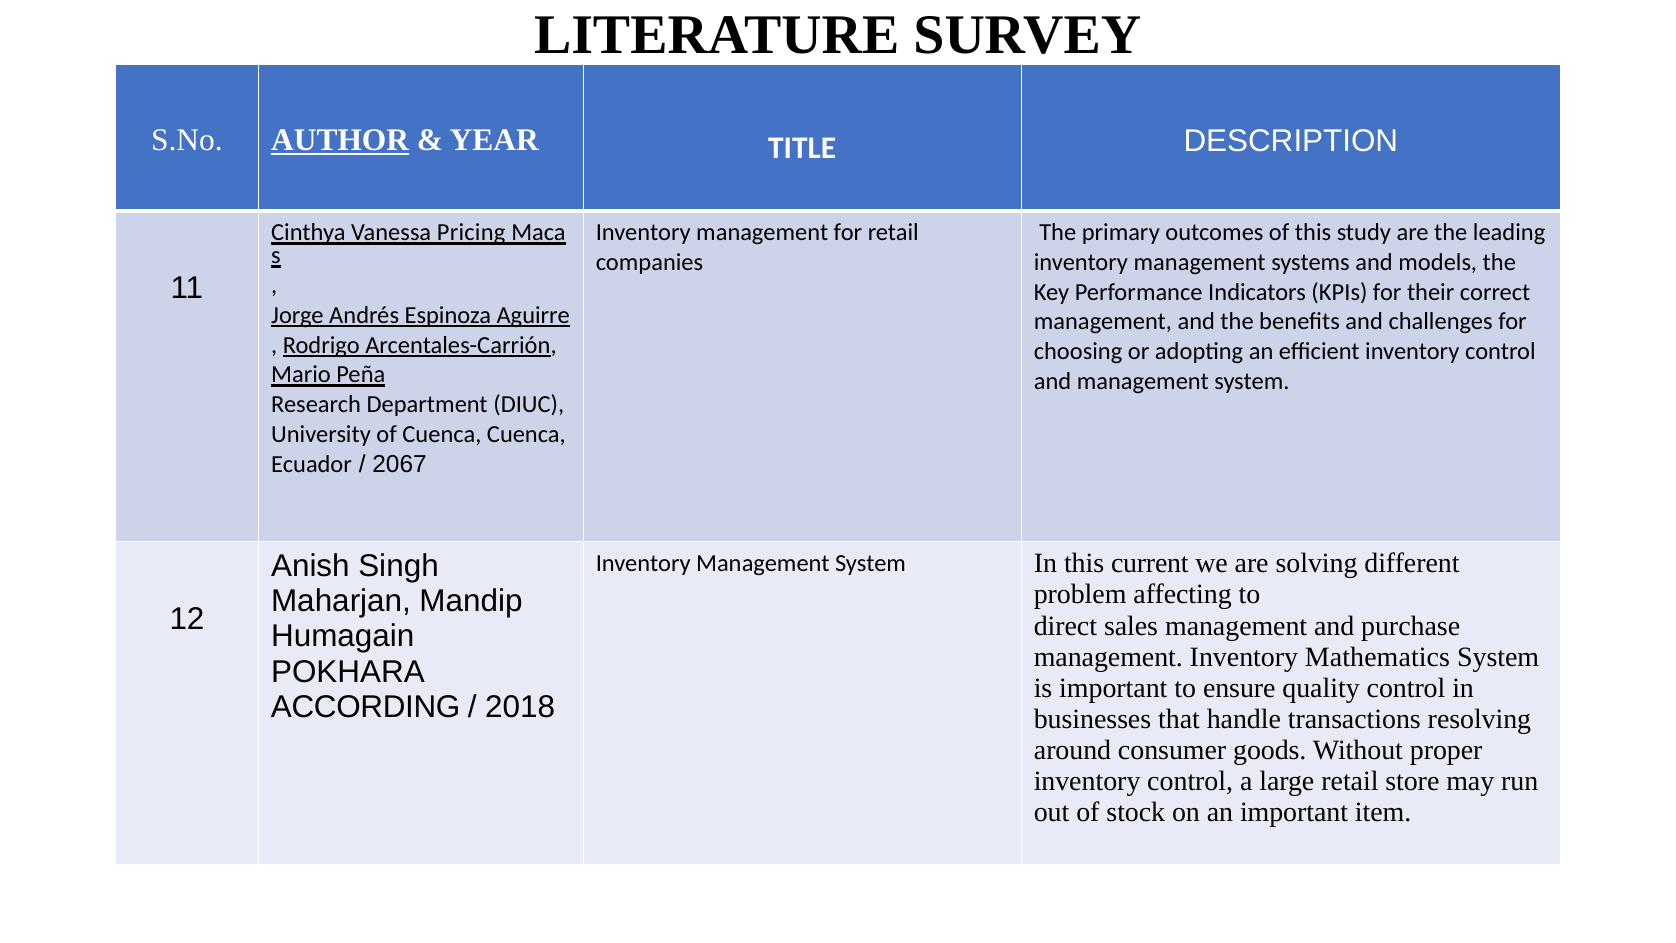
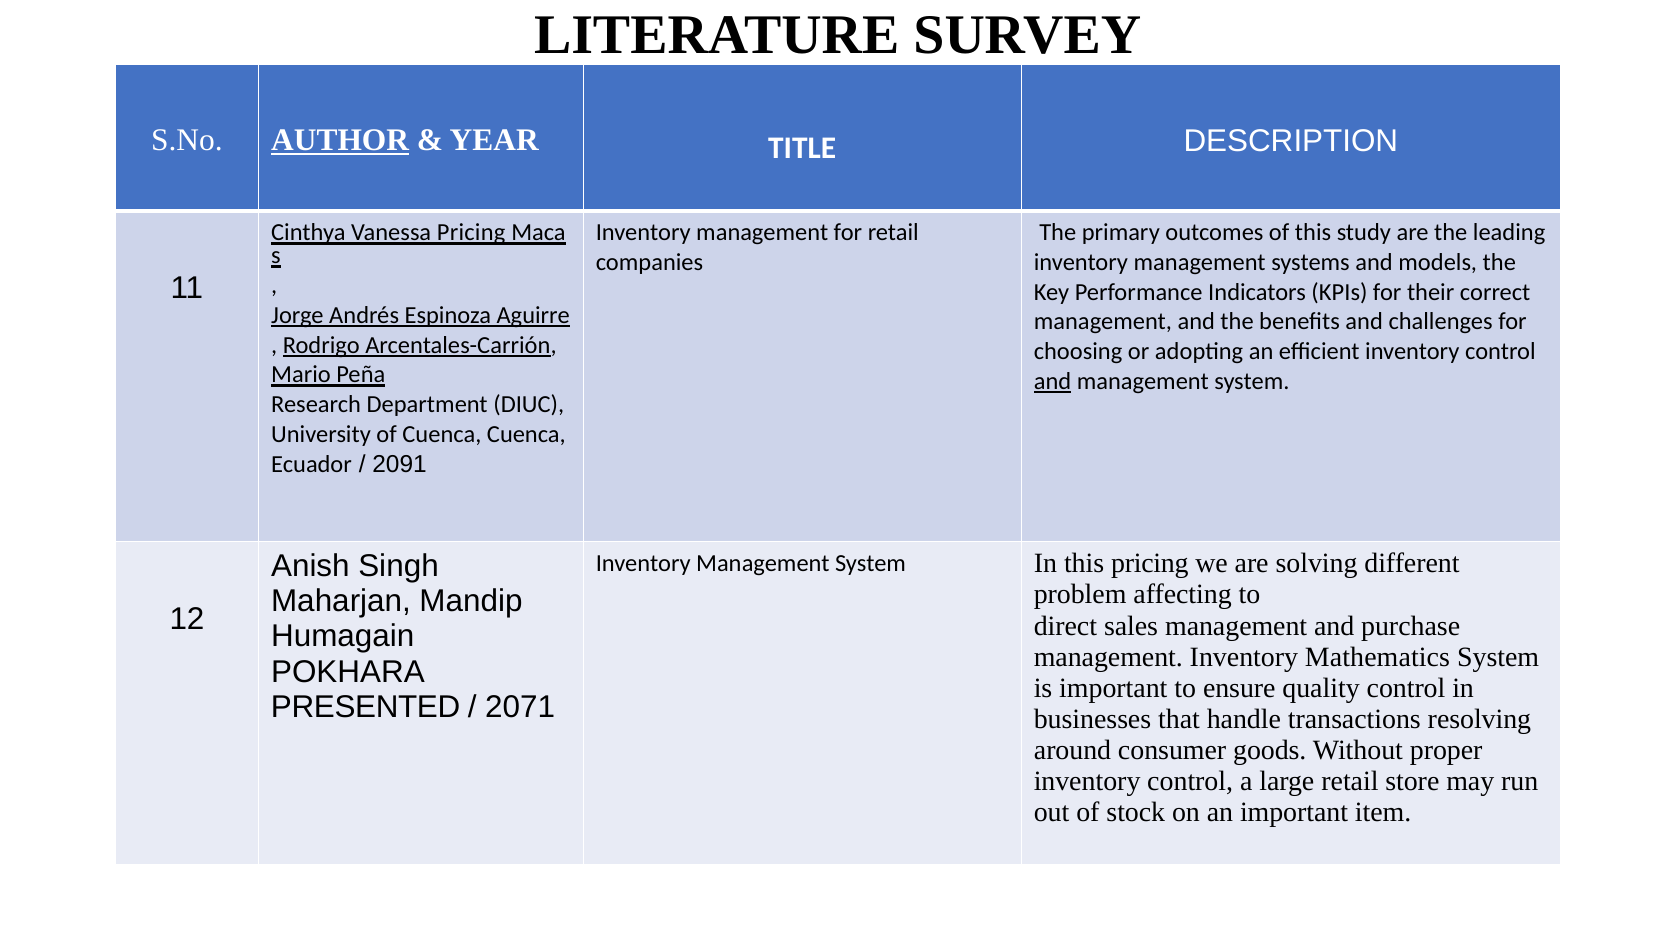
and underline: none -> present (1053, 381)
2067: 2067 -> 2091 (400, 464)
this current: current -> pricing (1150, 564)
ACCORDING: ACCORDING -> PRESENTED (366, 707)
2018: 2018 -> 2071 (520, 707)
